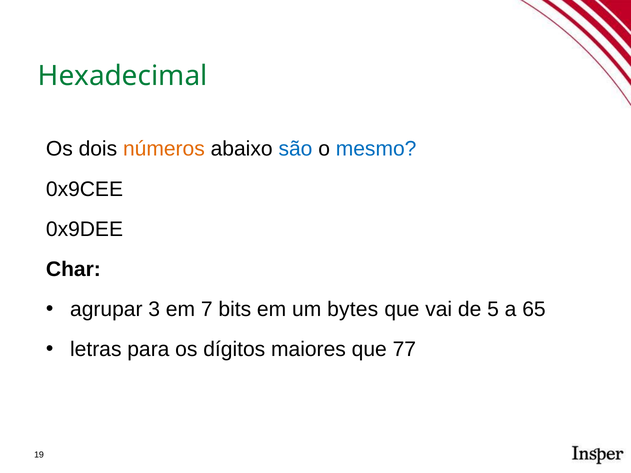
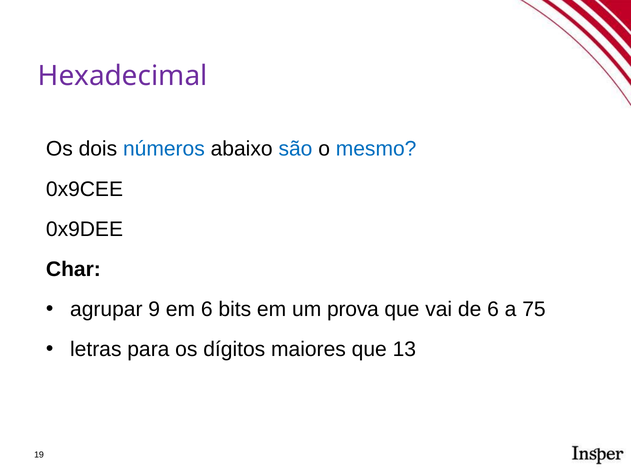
Hexadecimal colour: green -> purple (123, 76)
números colour: orange -> blue (164, 149)
3: 3 -> 9 (154, 310)
em 7: 7 -> 6 (207, 310)
bytes: bytes -> prova (353, 310)
de 5: 5 -> 6 (493, 310)
65: 65 -> 75 (534, 310)
77: 77 -> 13 (404, 350)
